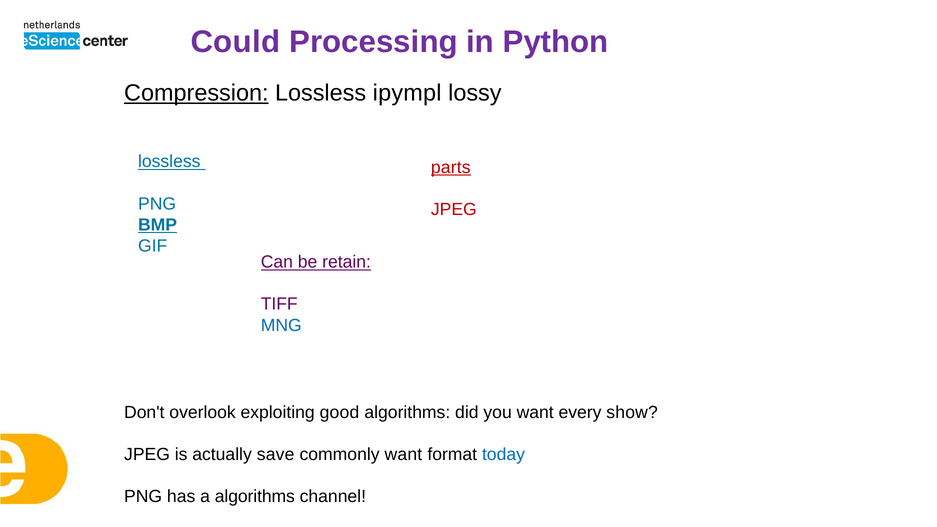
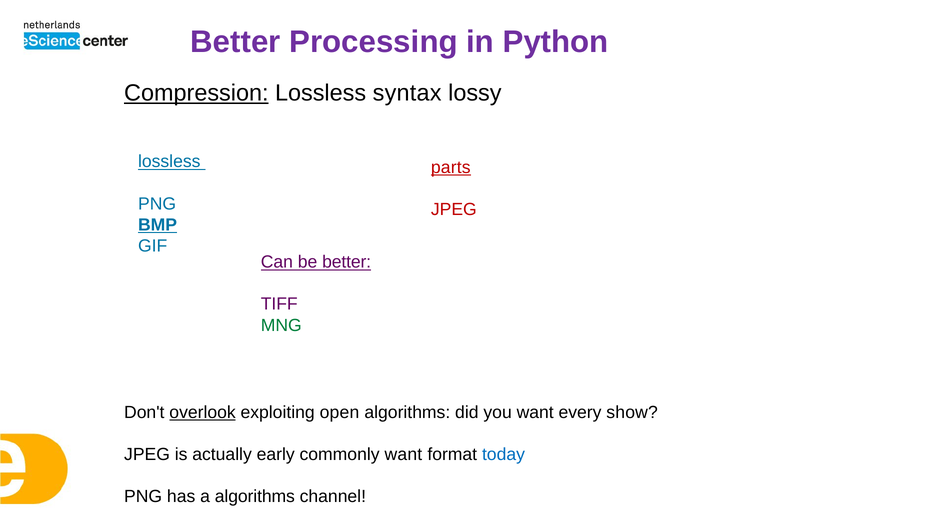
Could: Could -> Better (235, 42)
ipympl: ipympl -> syntax (407, 93)
be retain: retain -> better (347, 262)
MNG colour: blue -> green (281, 325)
overlook underline: none -> present (203, 412)
good: good -> open (339, 412)
save: save -> early (276, 455)
